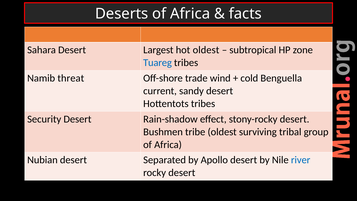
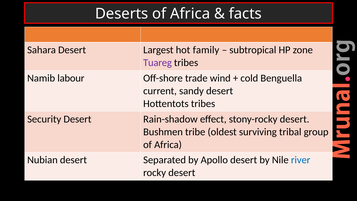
hot oldest: oldest -> family (206, 50)
Tuareg colour: blue -> purple (157, 63)
threat: threat -> labour (71, 78)
